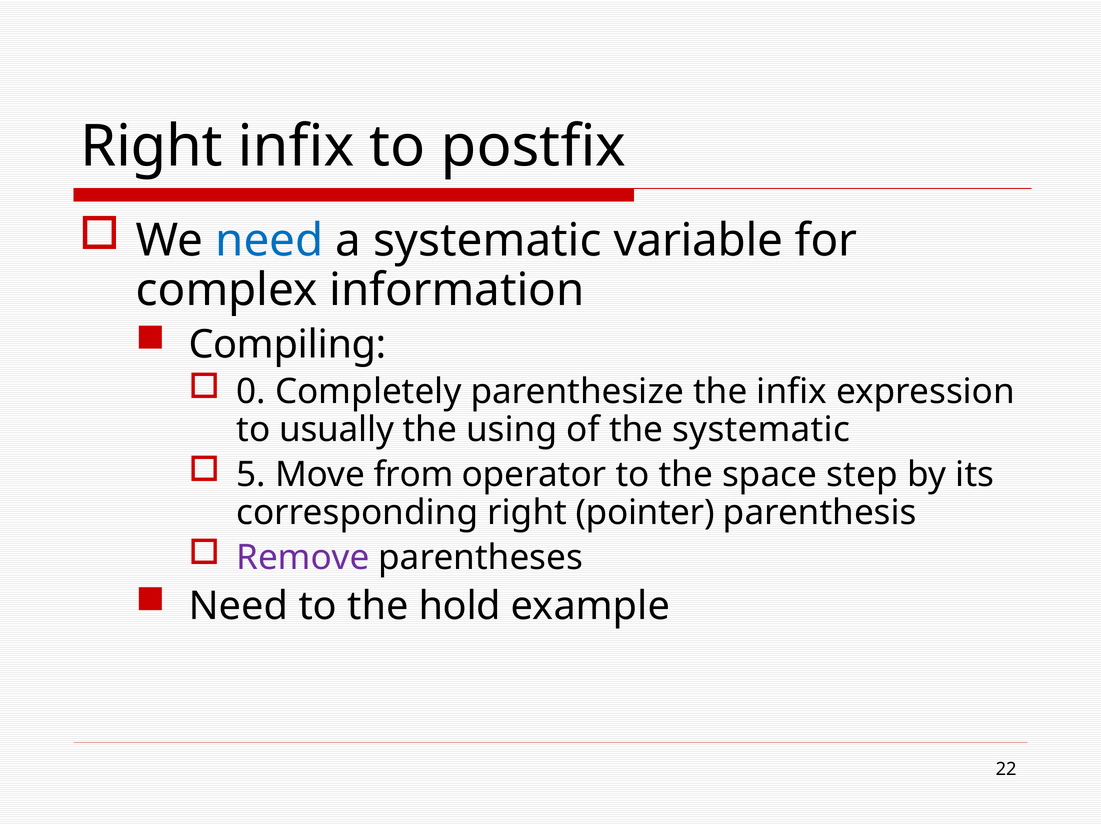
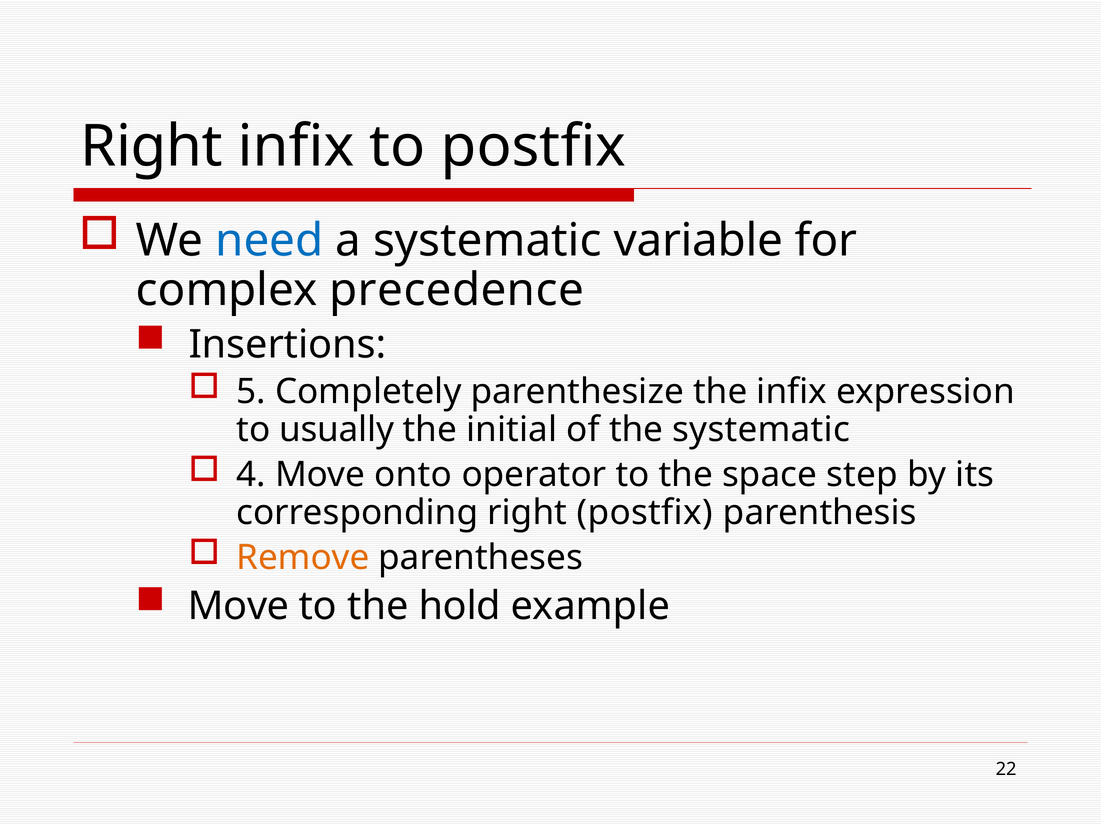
information: information -> precedence (457, 291)
Compiling: Compiling -> Insertions (287, 345)
0: 0 -> 5 (251, 392)
using: using -> initial (512, 430)
5: 5 -> 4 (251, 475)
from: from -> onto (413, 475)
right pointer: pointer -> postfix (645, 513)
Remove colour: purple -> orange (303, 558)
Need: Need -> Move (239, 607)
